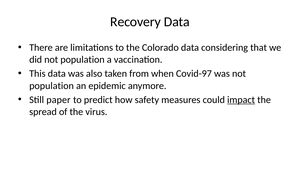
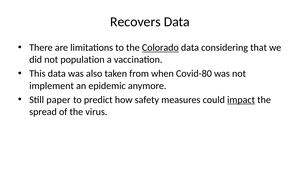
Recovery: Recovery -> Recovers (135, 22)
Colorado underline: none -> present (160, 48)
Covid-97: Covid-97 -> Covid-80 (194, 74)
population: population -> implement (52, 86)
